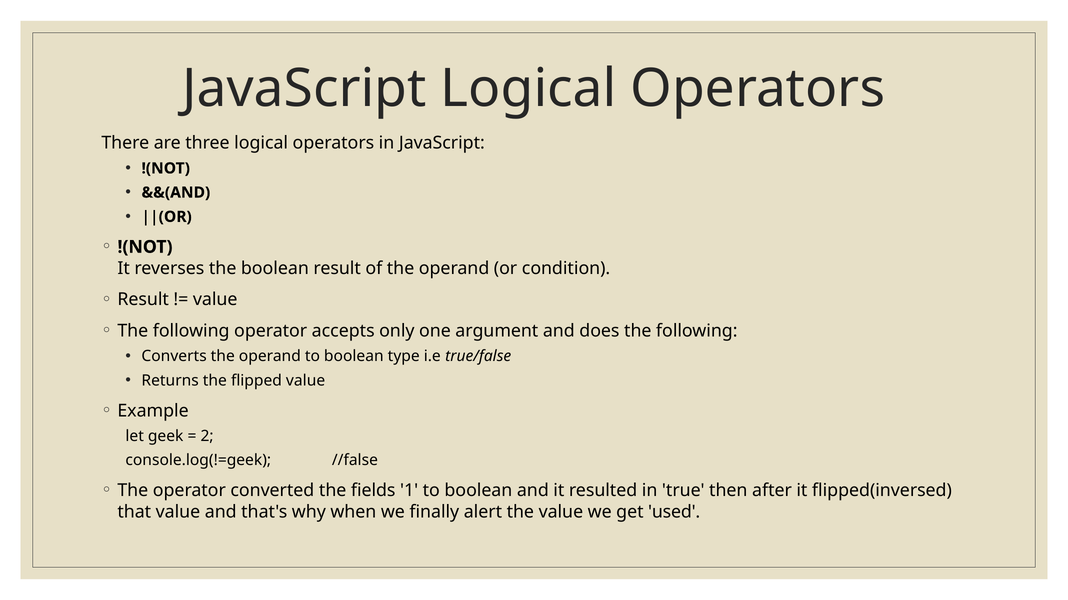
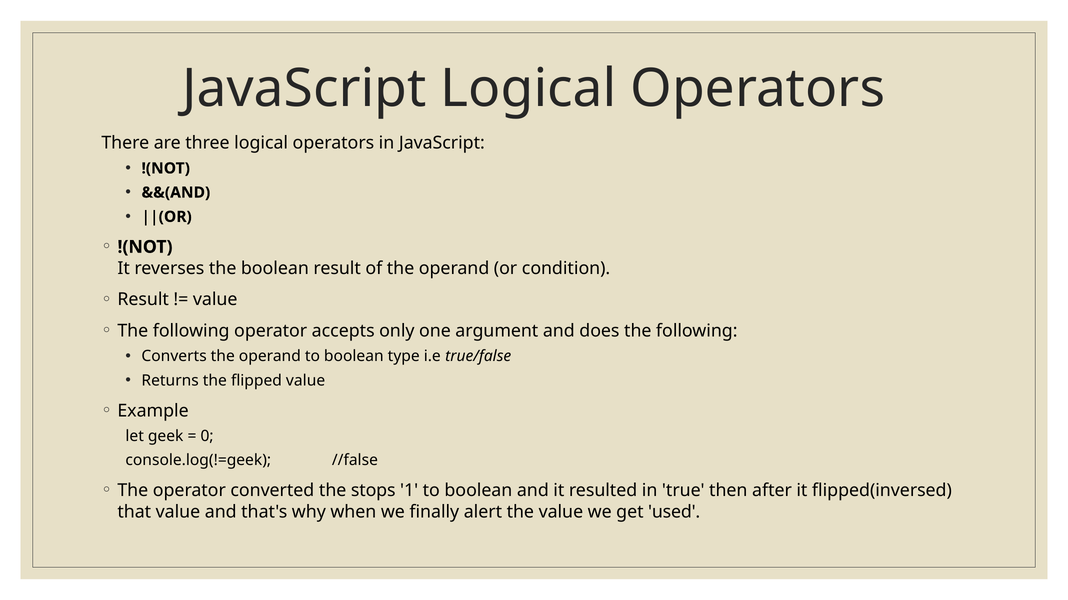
2: 2 -> 0 (207, 437)
fields: fields -> stops (373, 491)
